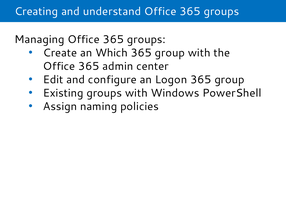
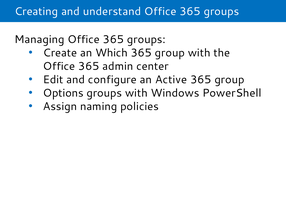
Logon: Logon -> Active (171, 79)
Existing: Existing -> Options (63, 93)
